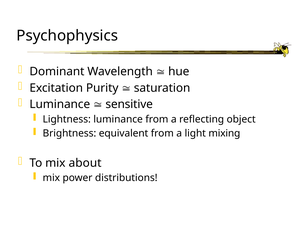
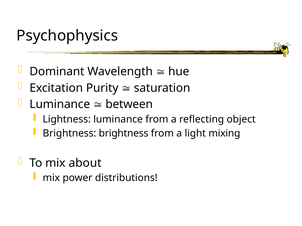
sensitive: sensitive -> between (129, 105)
Brightness equivalent: equivalent -> brightness (124, 134)
